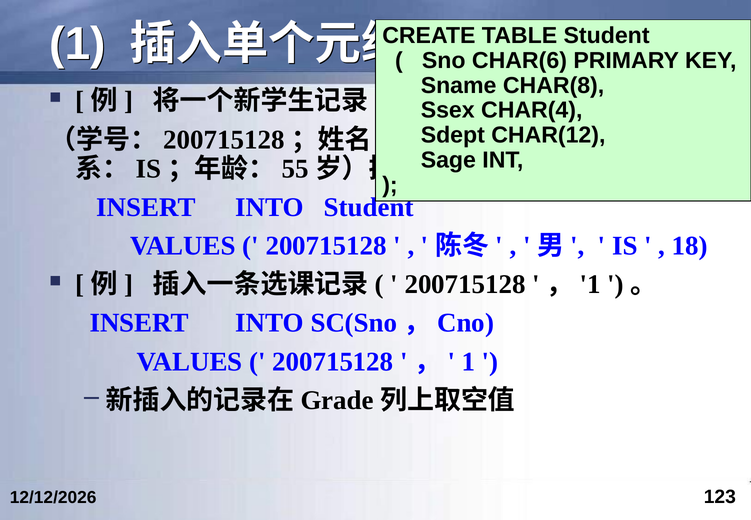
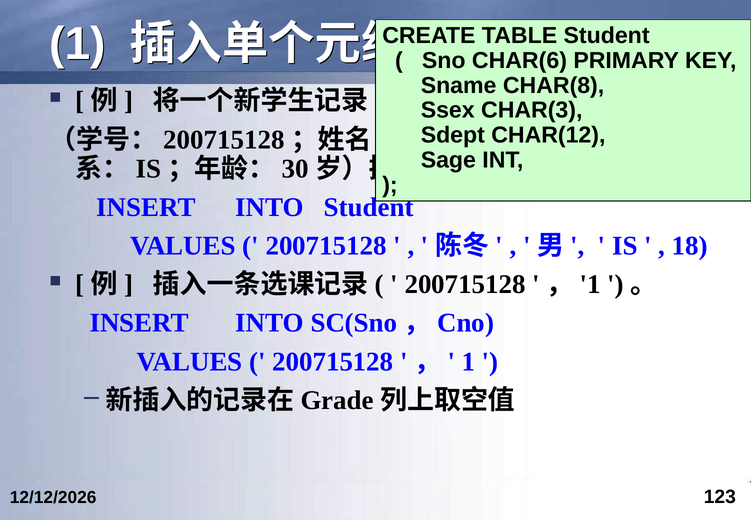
CHAR(4: CHAR(4 -> CHAR(3 (532, 110)
55: 55 -> 30 (295, 169)
